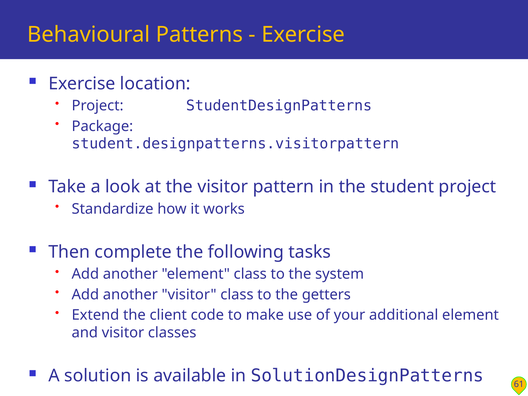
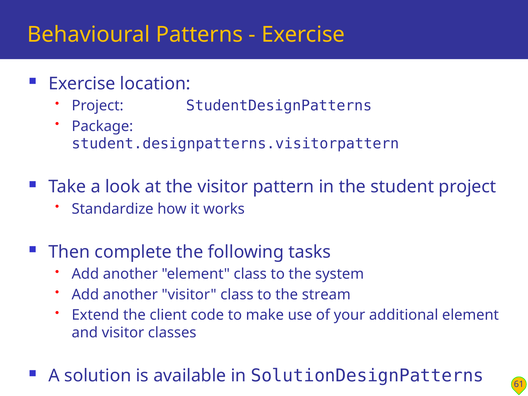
getters: getters -> stream (326, 295)
